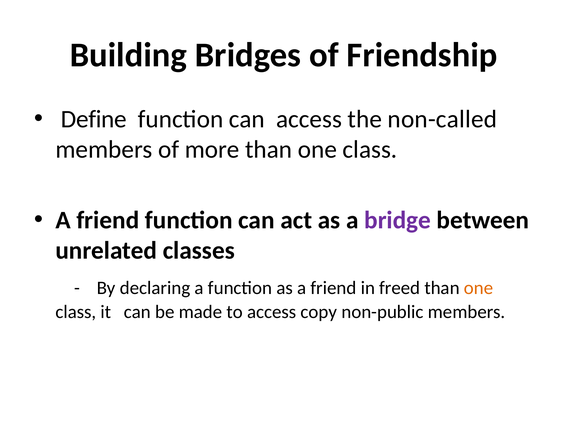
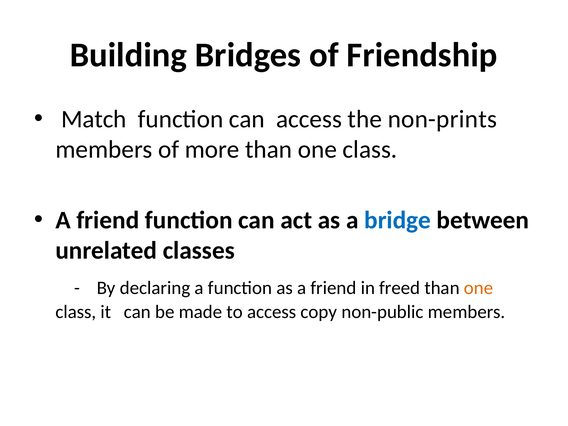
Define: Define -> Match (94, 119)
non-called: non-called -> non-prints (442, 119)
bridge colour: purple -> blue (398, 220)
